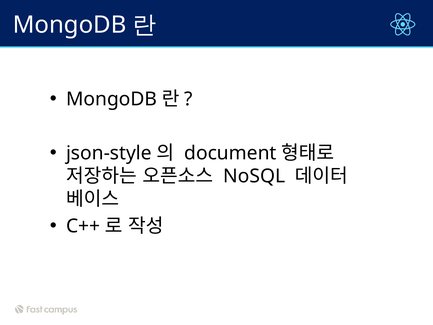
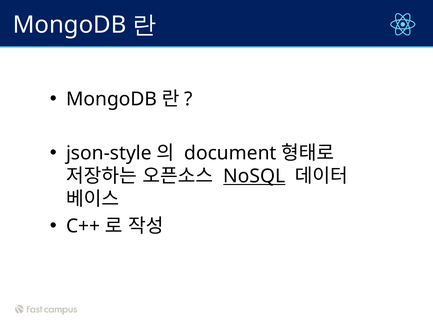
NoSQL underline: none -> present (254, 176)
